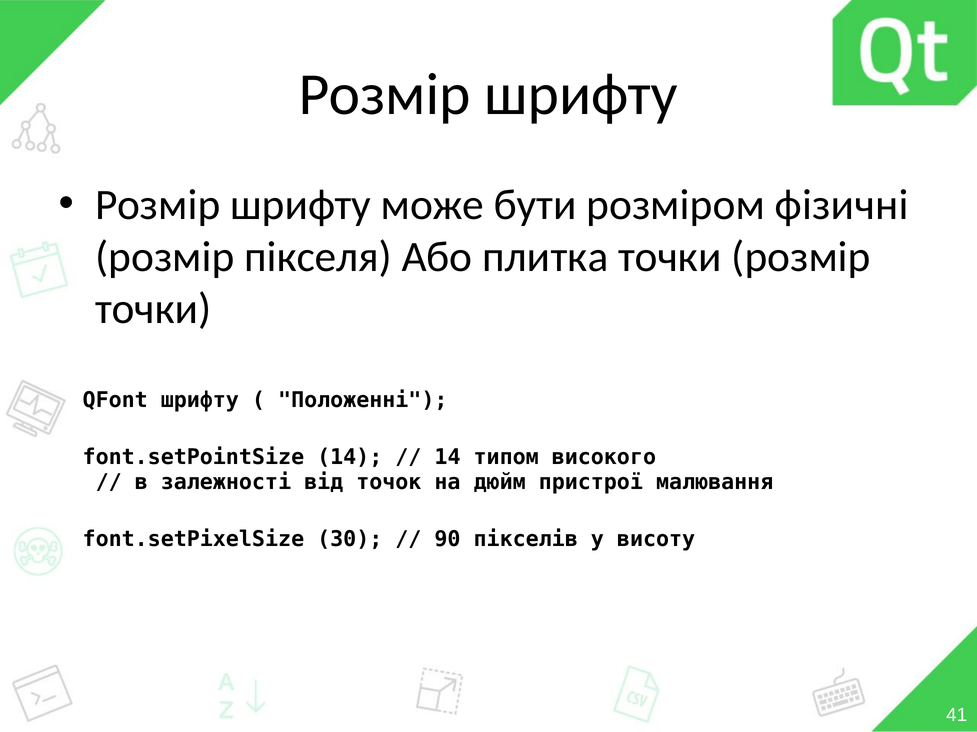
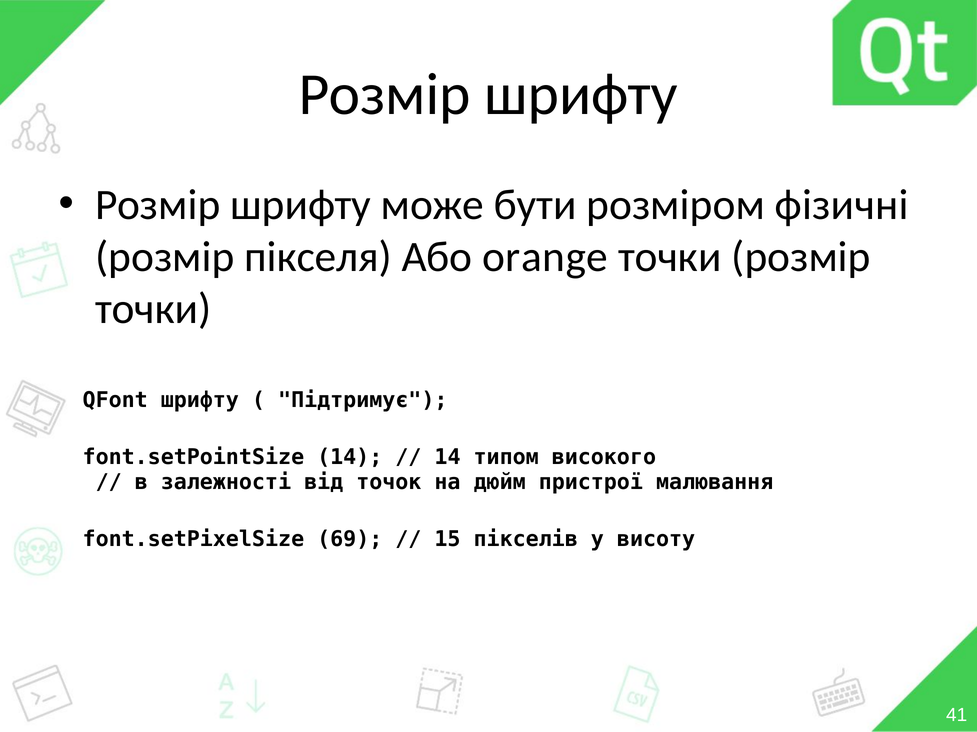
плитка: плитка -> orange (545, 257)
Положенні: Положенні -> Підтримує (363, 400)
30: 30 -> 69 (350, 539)
90: 90 -> 15 (447, 539)
